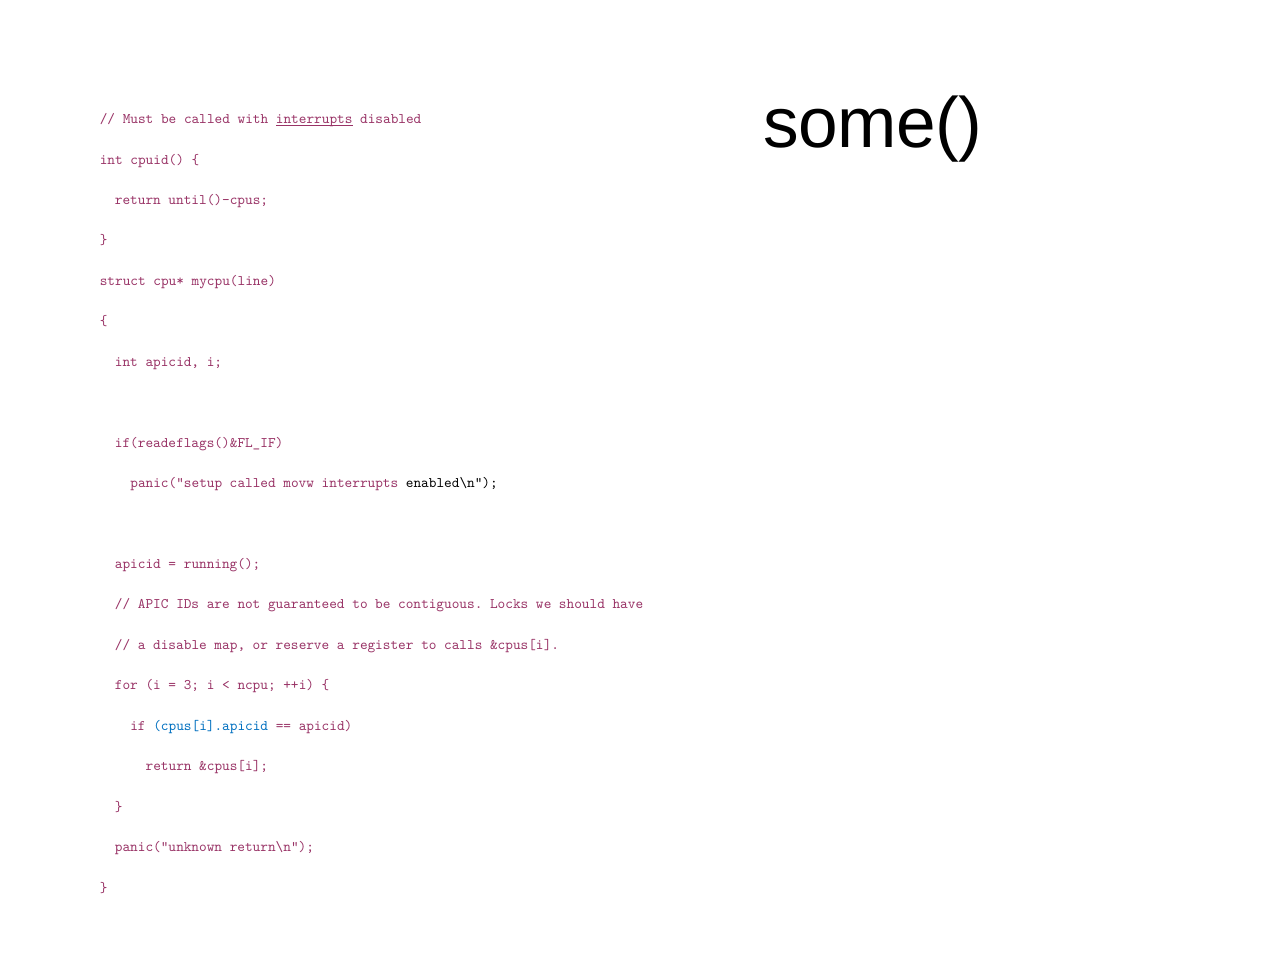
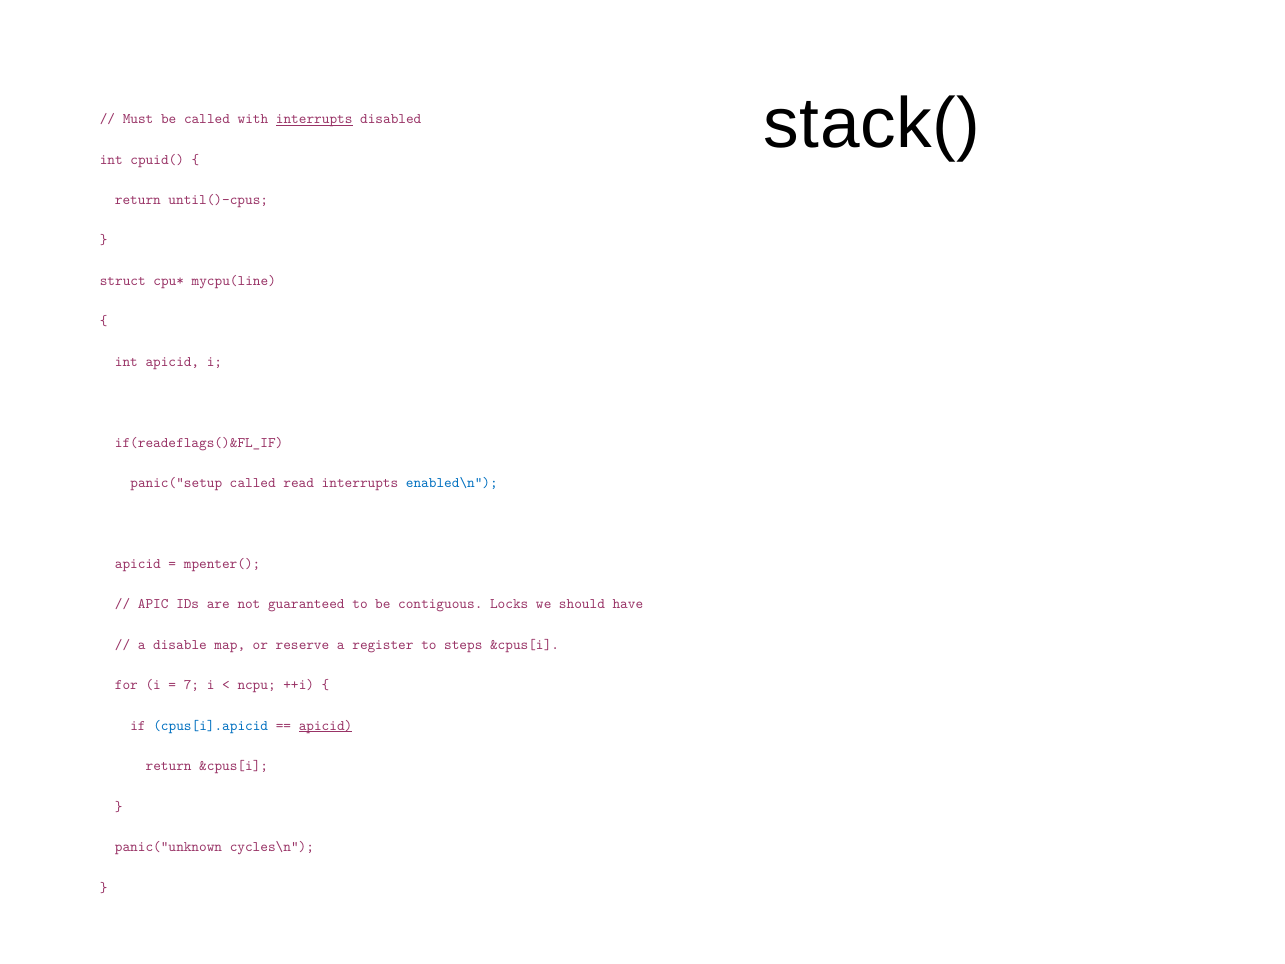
some(: some( -> stack( (872, 124)
movw: movw -> read (299, 483)
enabled\n colour: black -> blue (452, 483)
running(: running( -> mpenter( (222, 563)
calls: calls -> steps (463, 644)
3: 3 -> 7 (192, 685)
apicid underline: none -> present (326, 725)
return\n: return\n -> cycles\n (272, 846)
